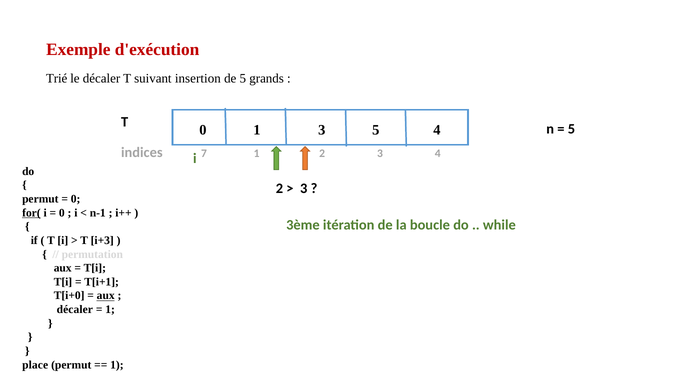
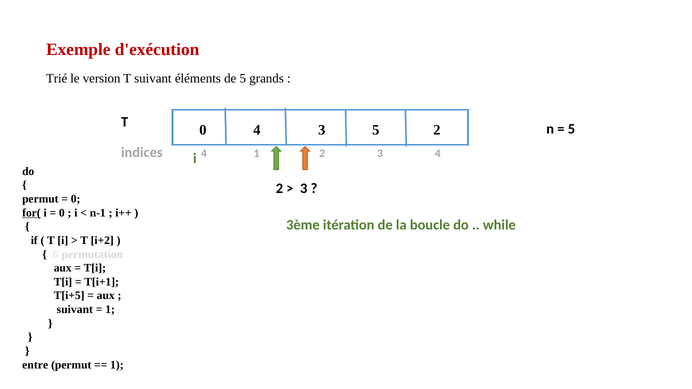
le décaler: décaler -> version (102, 79)
insertion: insertion -> éléments (198, 79)
0 1: 1 -> 4 (257, 130)
5 4: 4 -> 2 (437, 130)
indices 7: 7 -> 4 (204, 154)
i+3: i+3 -> i+2 (102, 241)
T[i+0: T[i+0 -> T[i+5 (69, 296)
aux underline: present -> none (106, 296)
décaler: décaler -> suivant (75, 310)
place: place -> entre (35, 365)
